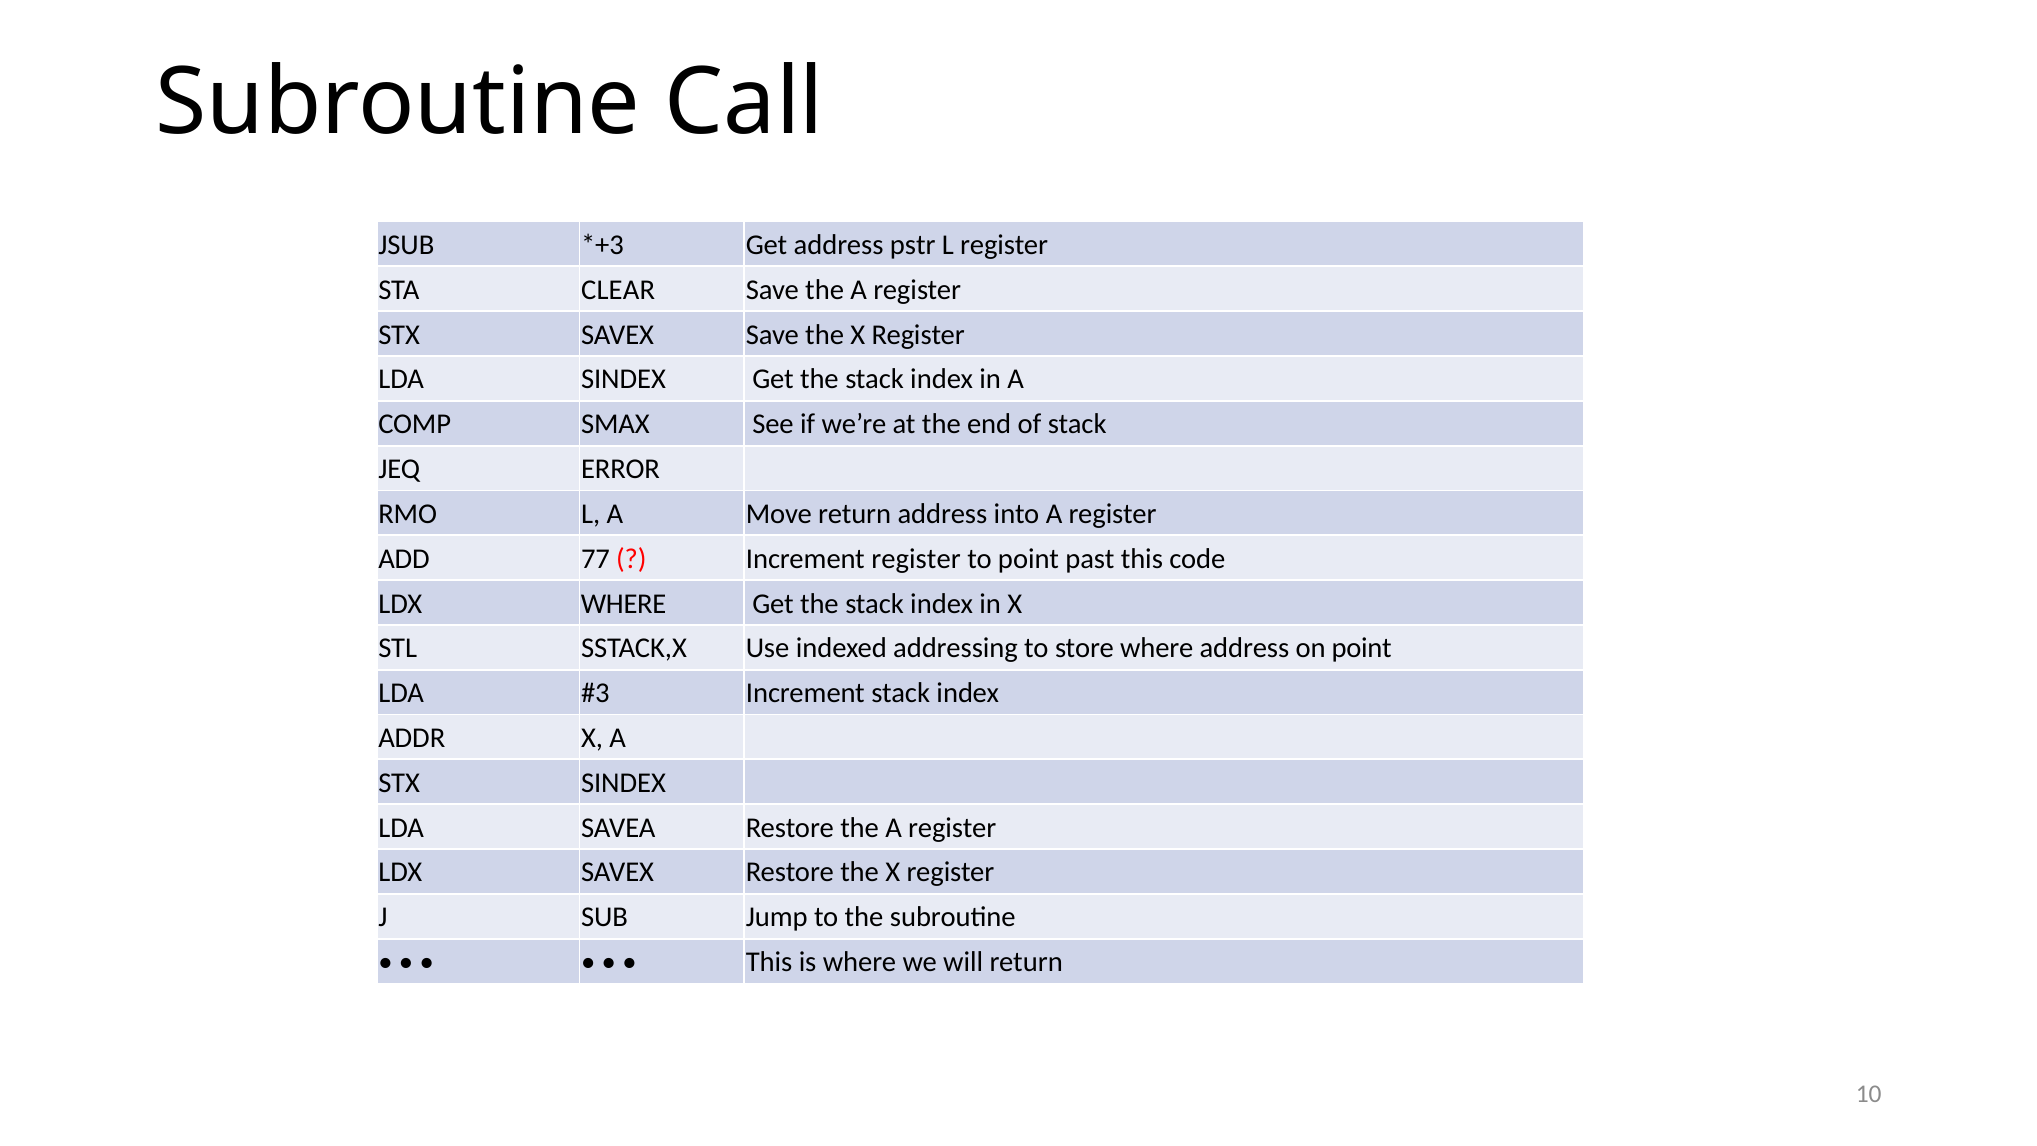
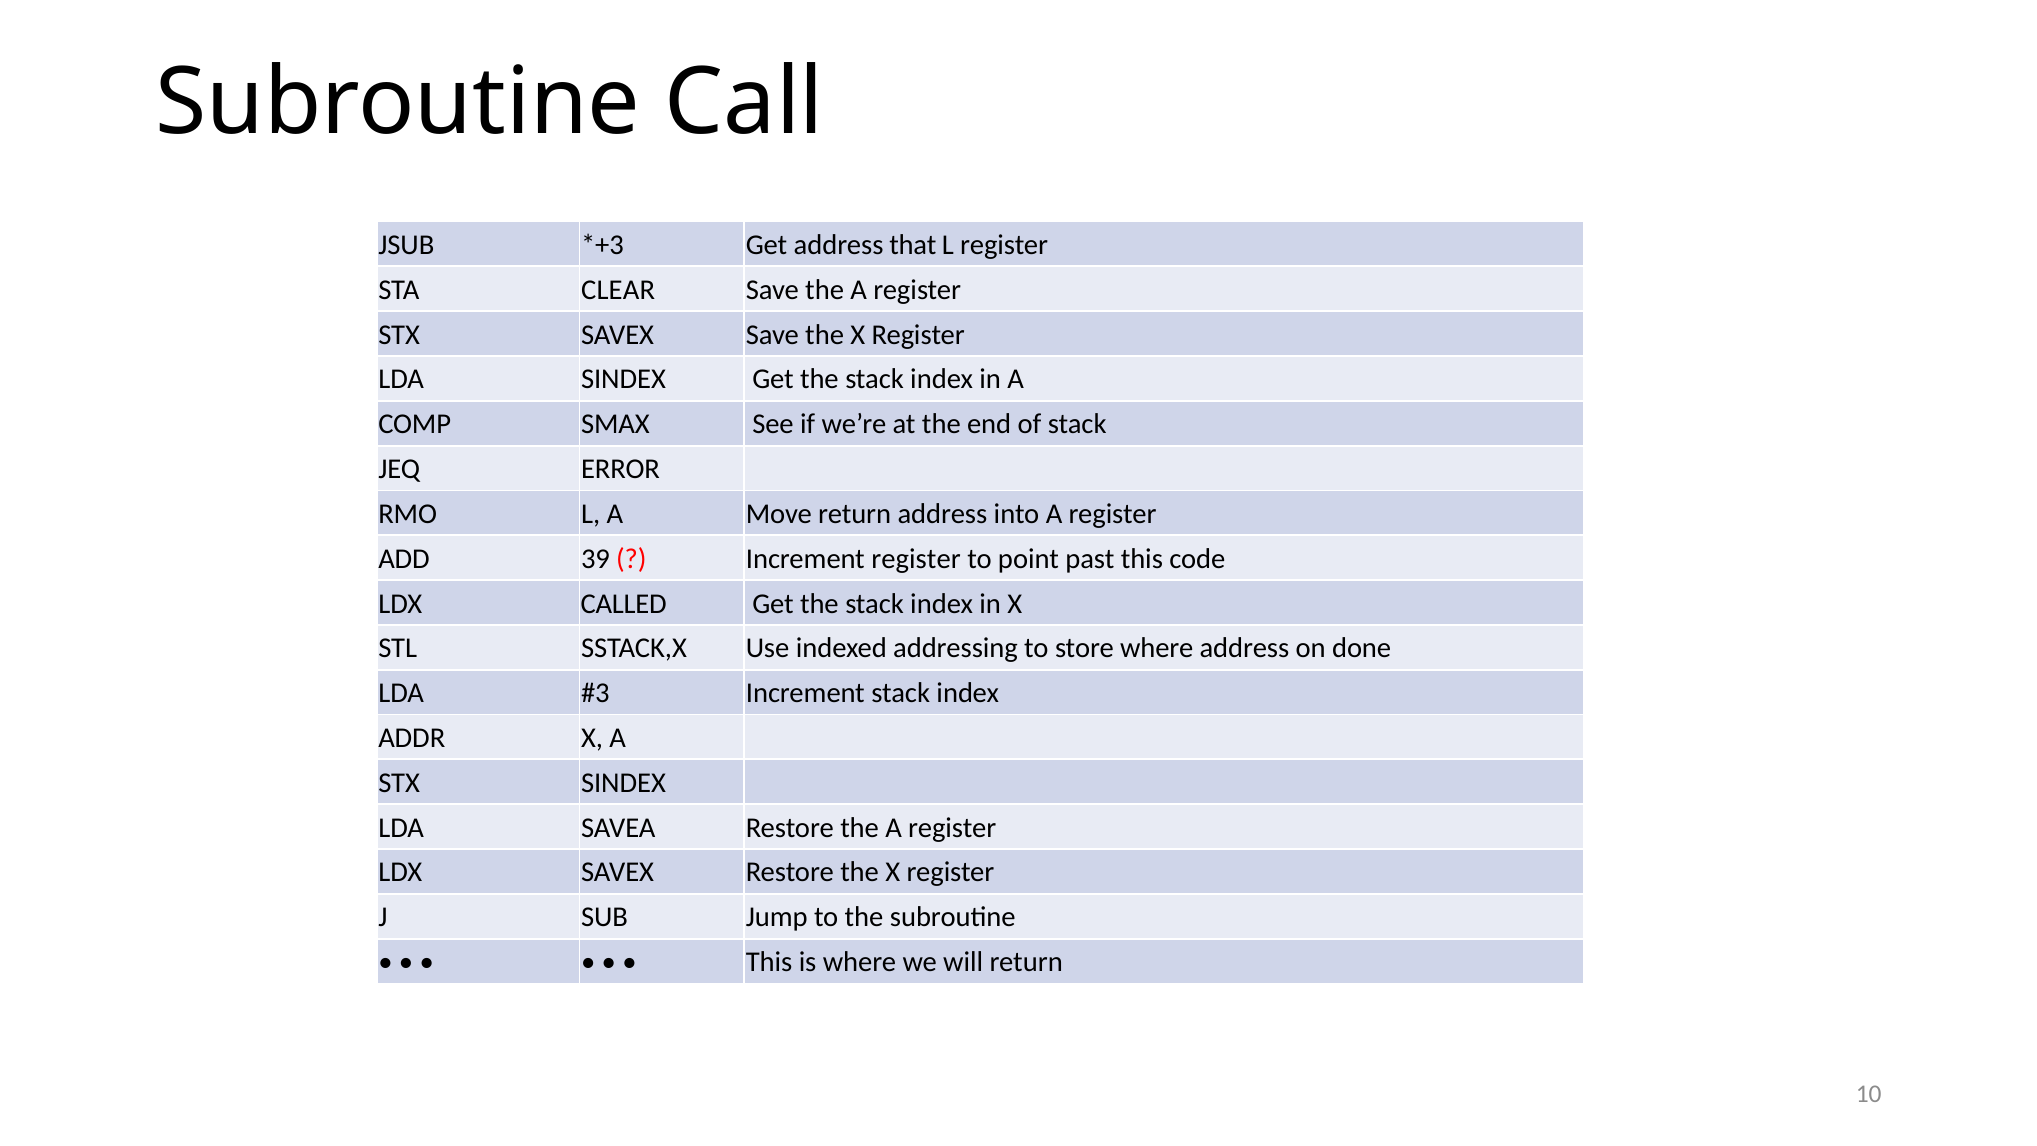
pstr: pstr -> that (913, 245)
77: 77 -> 39 (596, 559)
LDX WHERE: WHERE -> CALLED (624, 604)
on point: point -> done (1362, 648)
